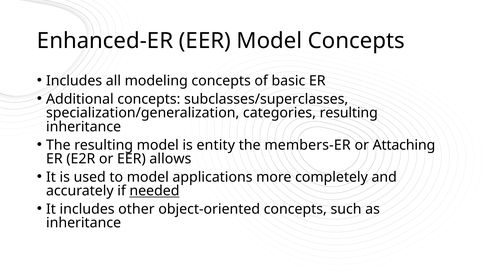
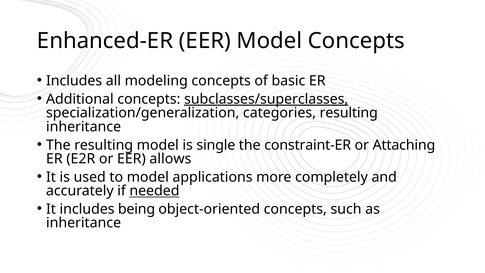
subclasses/superclasses underline: none -> present (266, 99)
entity: entity -> single (216, 145)
members-ER: members-ER -> constraint-ER (308, 145)
other: other -> being (137, 209)
